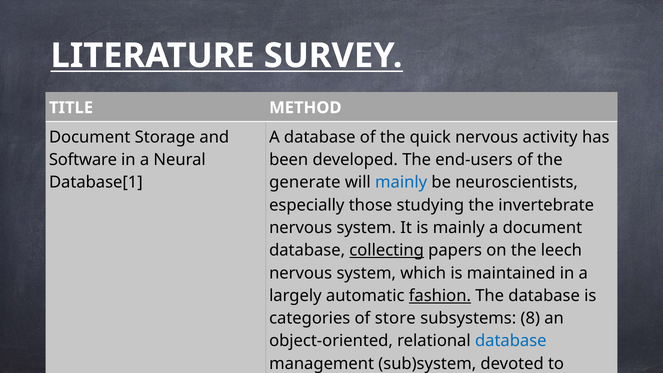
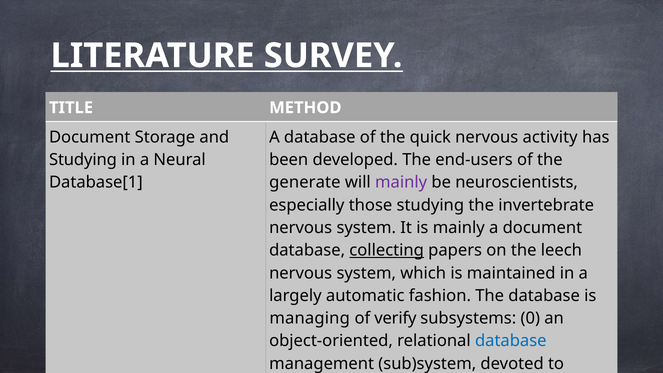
Software: Software -> Studying (83, 160)
mainly colour: blue -> purple (401, 182)
fashion underline: present -> none (440, 296)
categories: categories -> managing (310, 318)
store: store -> verify (395, 318)
8: 8 -> 0 (530, 318)
